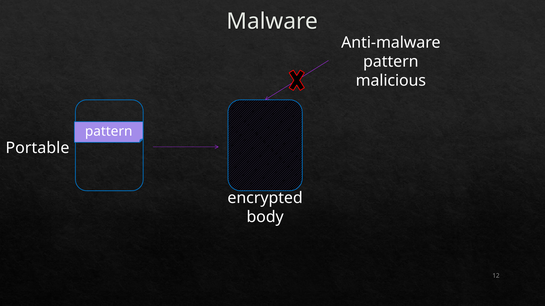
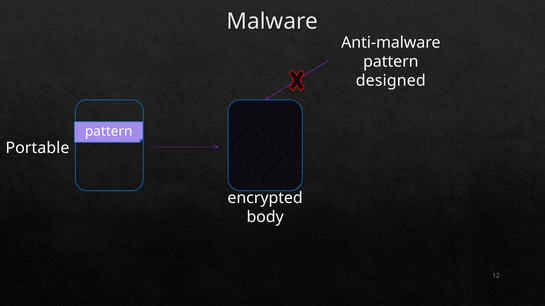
malicious: malicious -> designed (391, 81)
